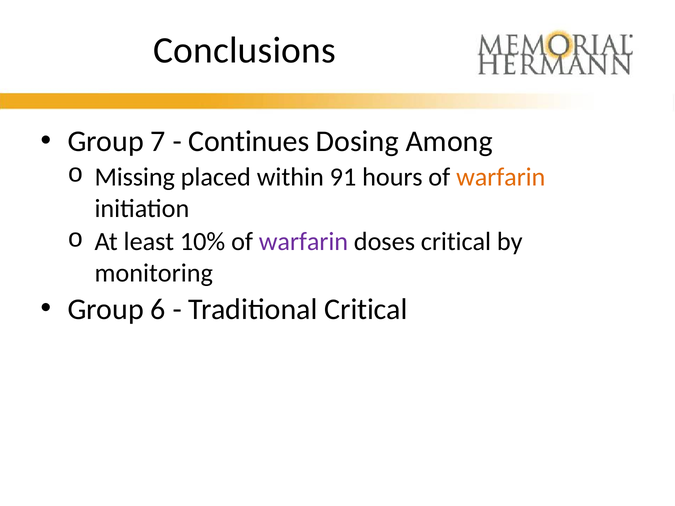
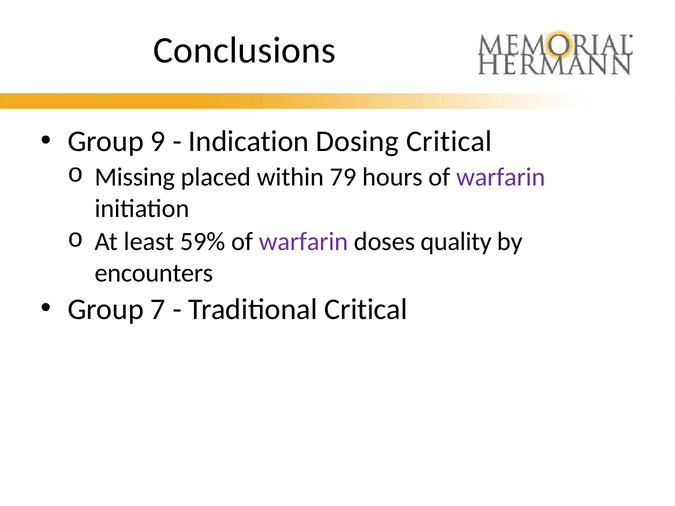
7: 7 -> 9 (158, 142)
Continues: Continues -> Indication (249, 142)
Dosing Among: Among -> Critical (449, 142)
91: 91 -> 79 (343, 177)
warfarin colour: orange -> purple (501, 177)
10%: 10% -> 59% (203, 242)
doses critical: critical -> quality (456, 242)
monitoring: monitoring -> encounters (154, 273)
6: 6 -> 7 (158, 309)
